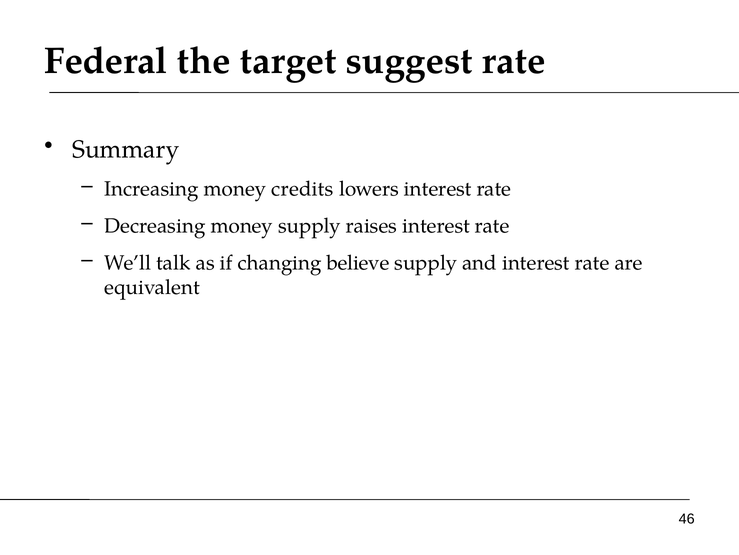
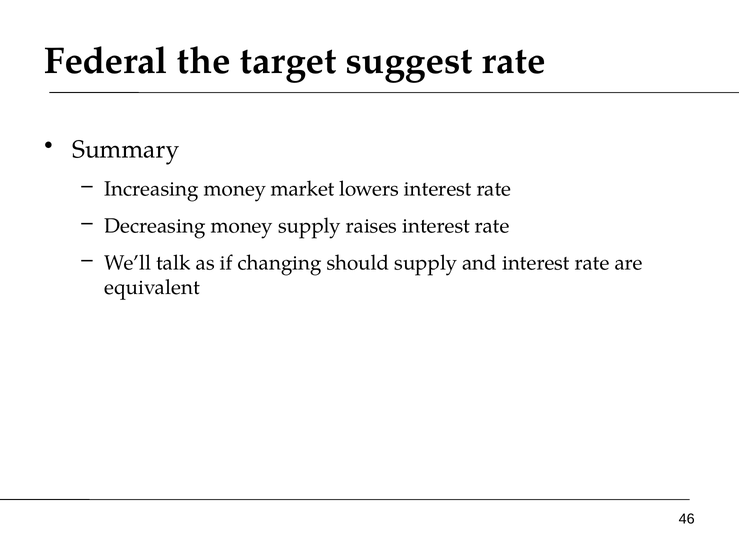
credits: credits -> market (303, 189)
believe: believe -> should (358, 263)
